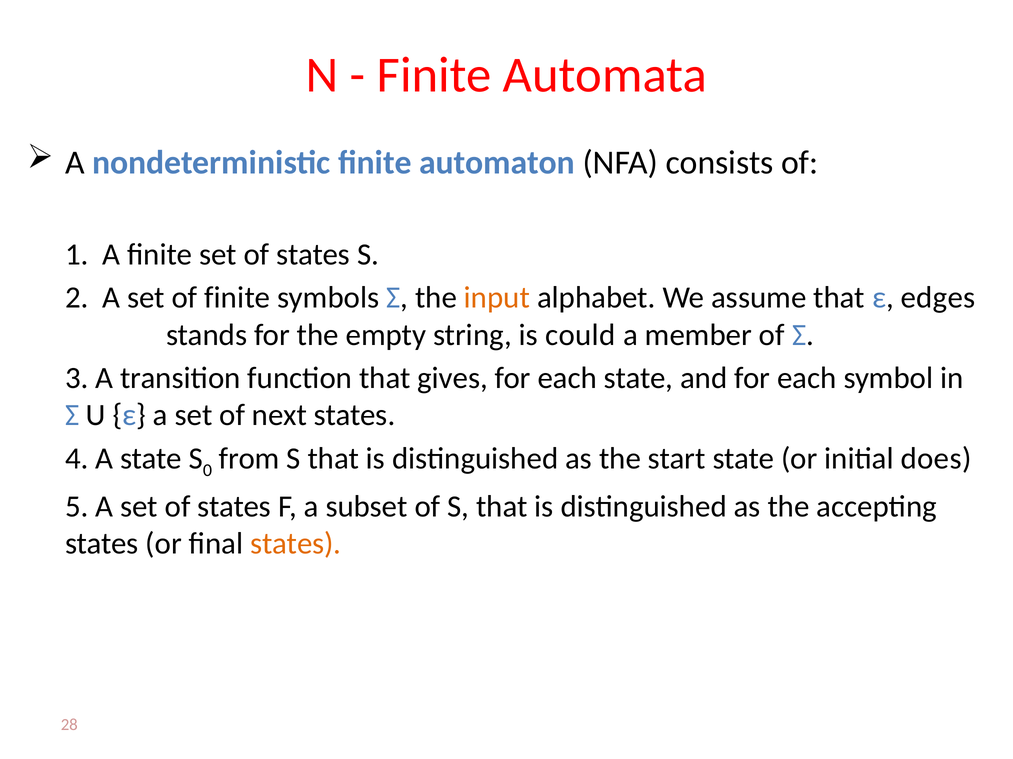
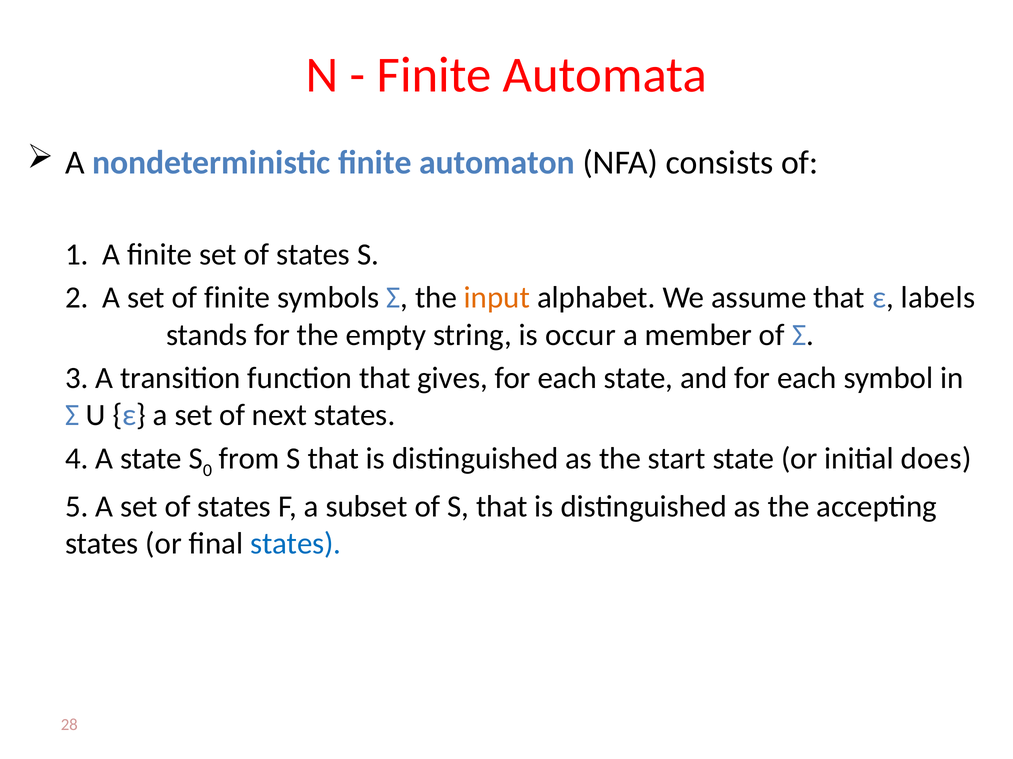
edges: edges -> labels (938, 298)
could: could -> occur (580, 335)
states colour: orange -> blue (296, 544)
